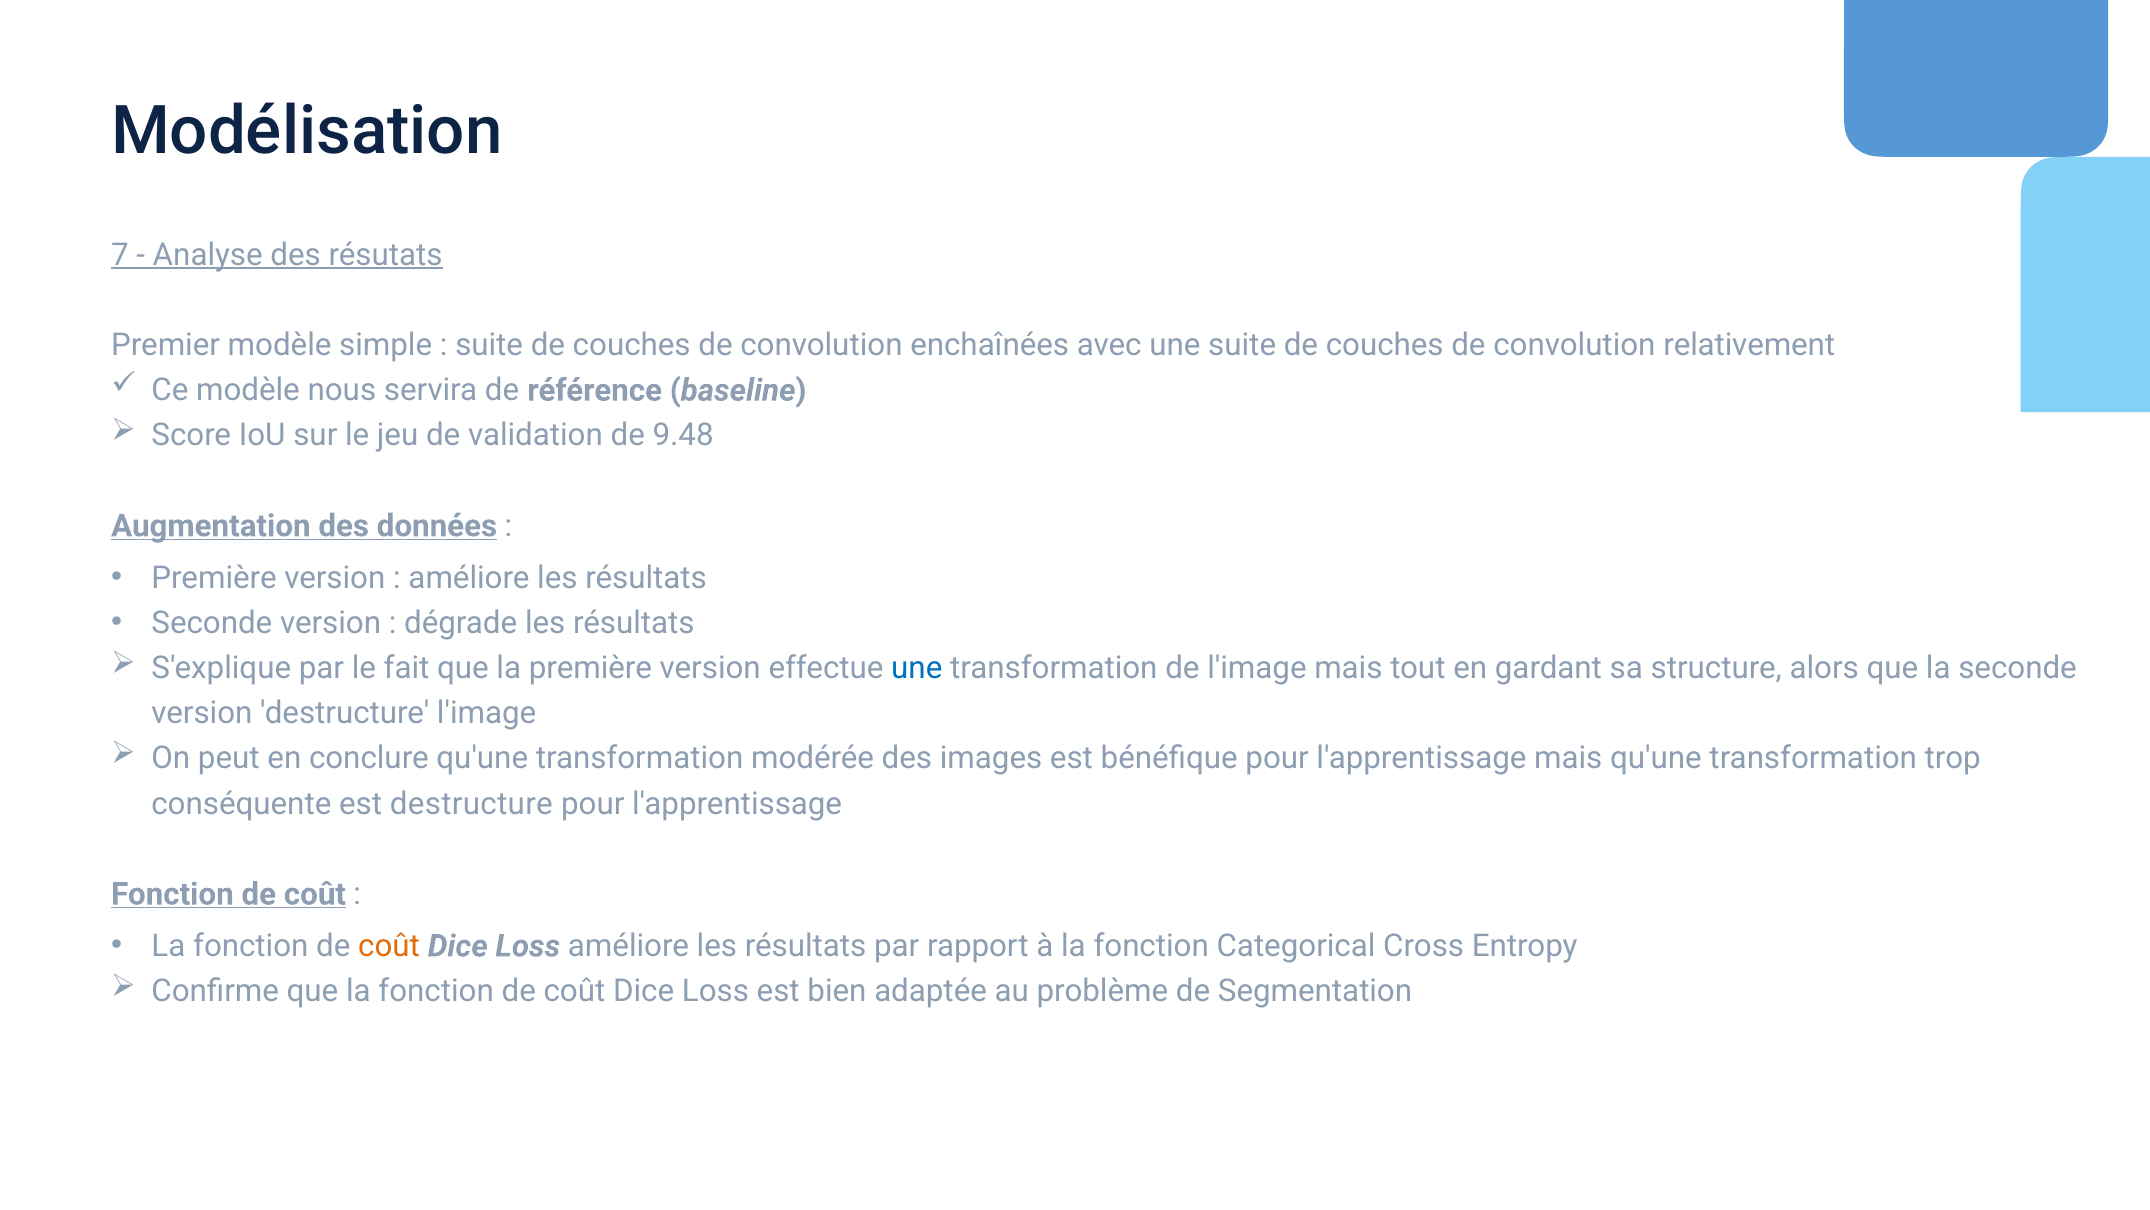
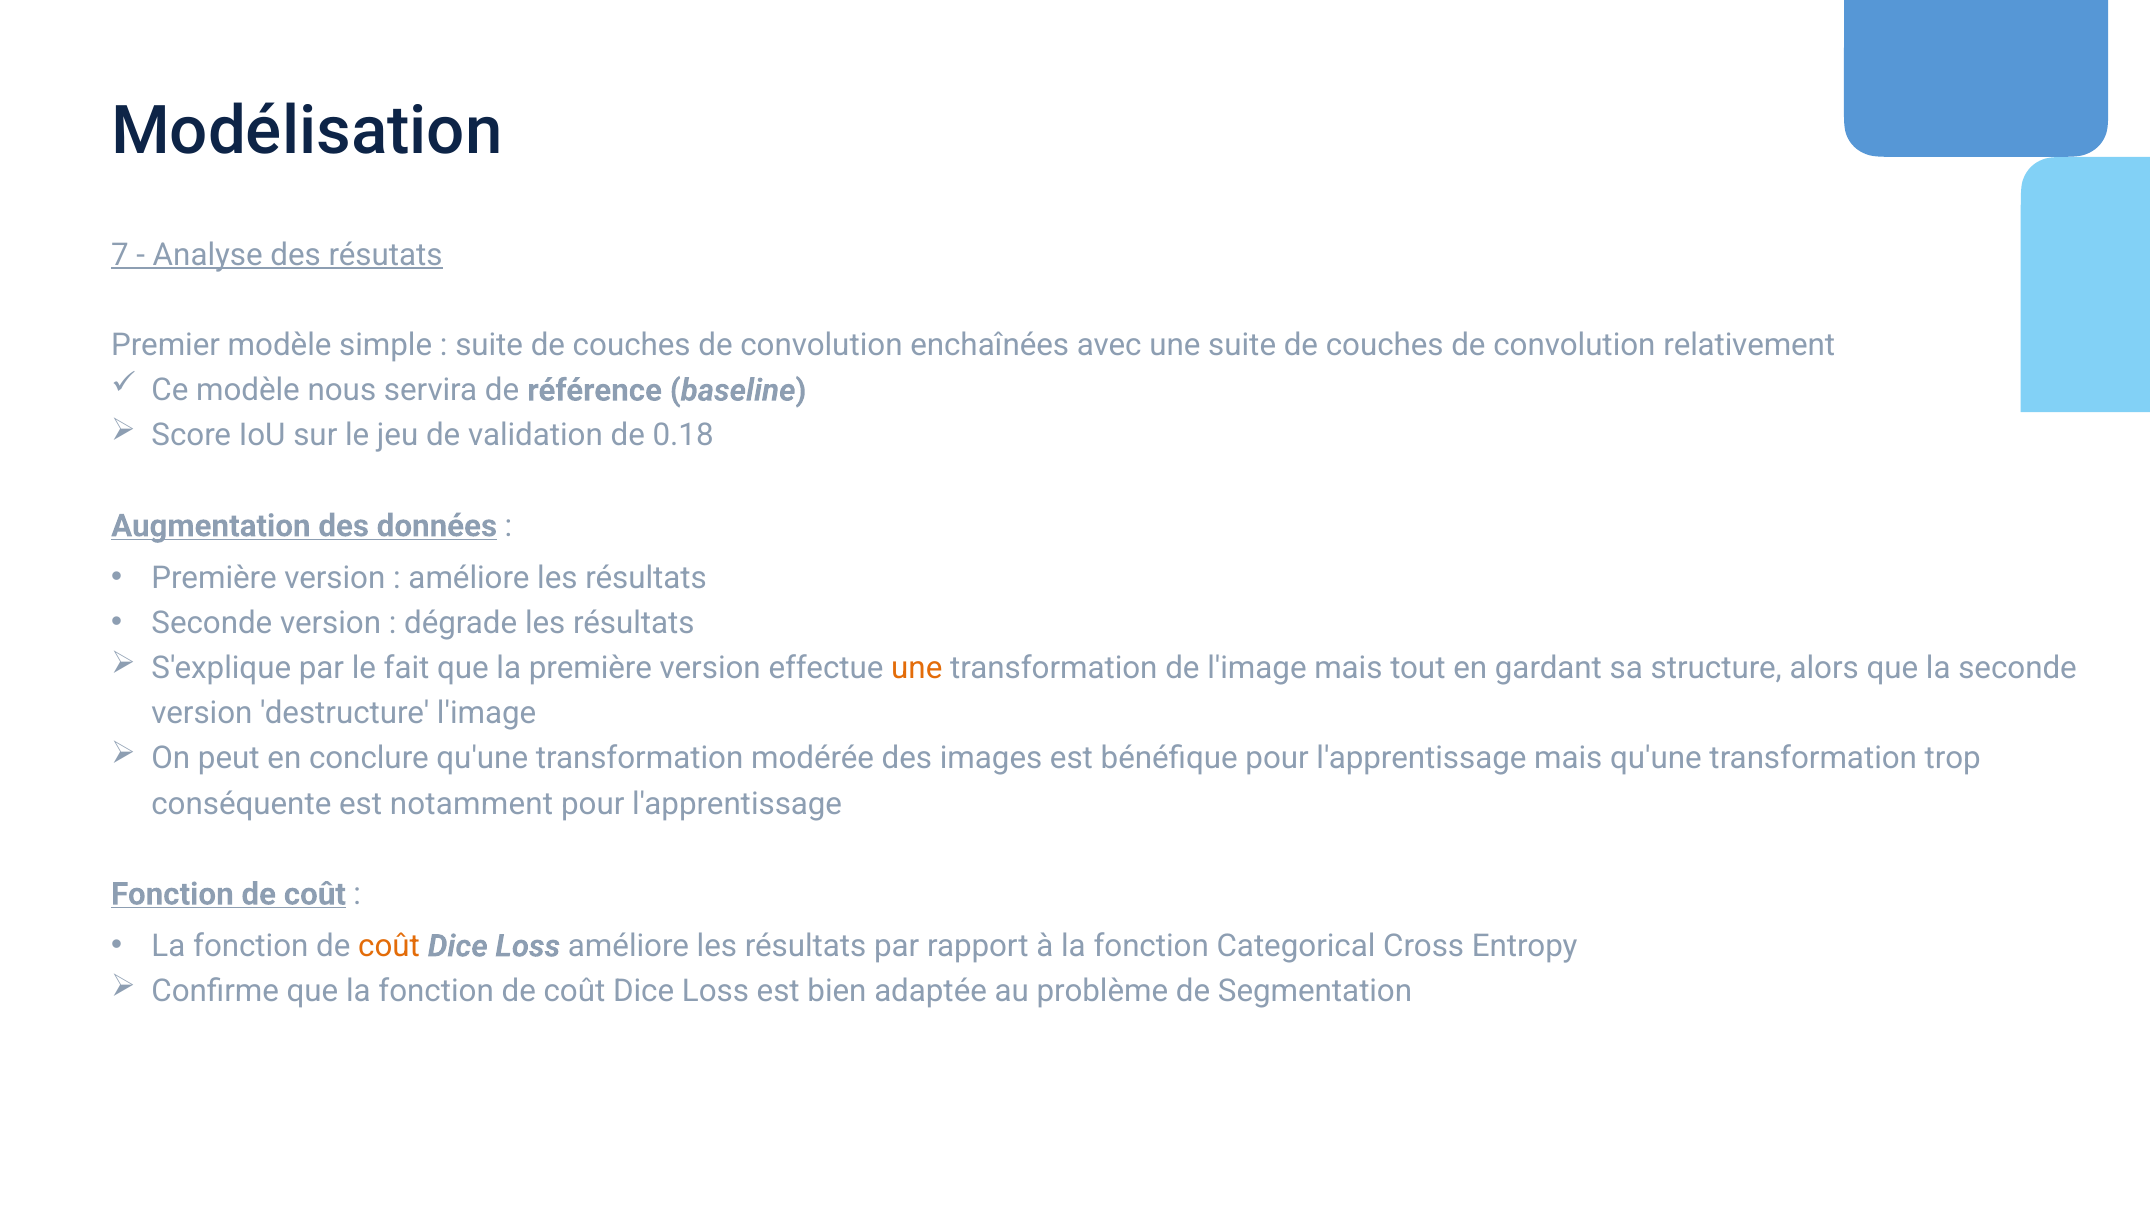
9.48: 9.48 -> 0.18 (683, 435)
une colour: blue -> orange (917, 668)
est destructure: destructure -> notamment (471, 803)
